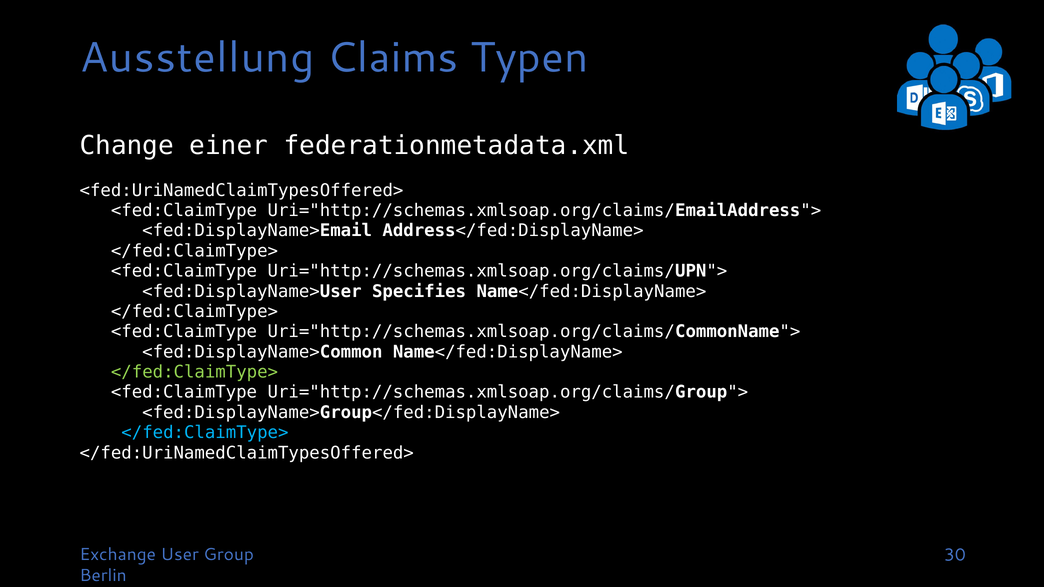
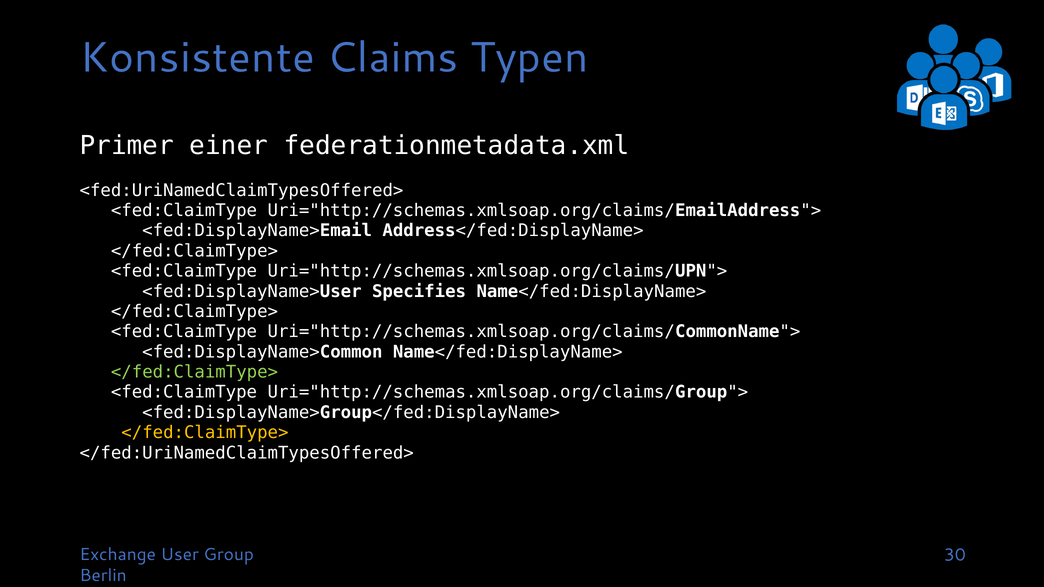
Ausstellung: Ausstellung -> Konsistente (197, 58)
Change: Change -> Primer (127, 146)
</fed:ClaimType> colour: light blue -> yellow (205, 433)
